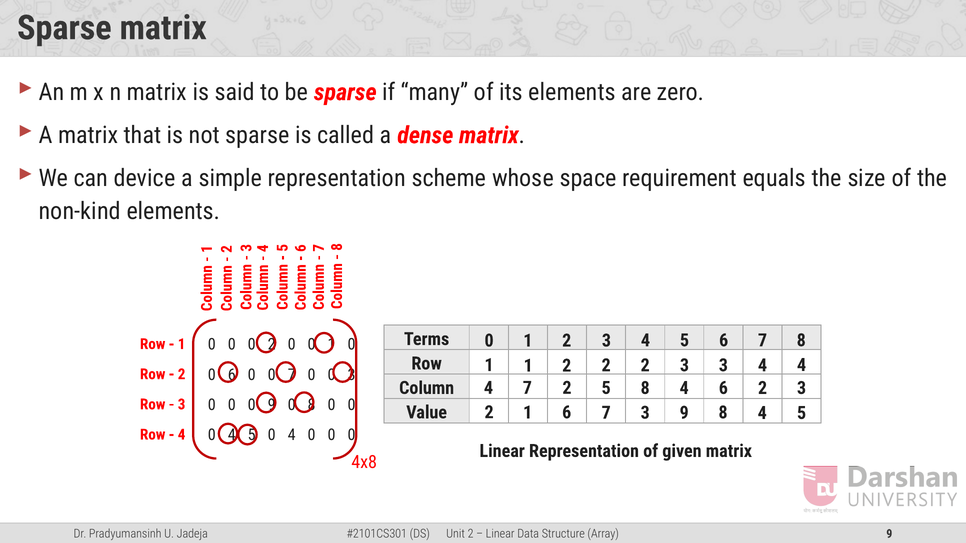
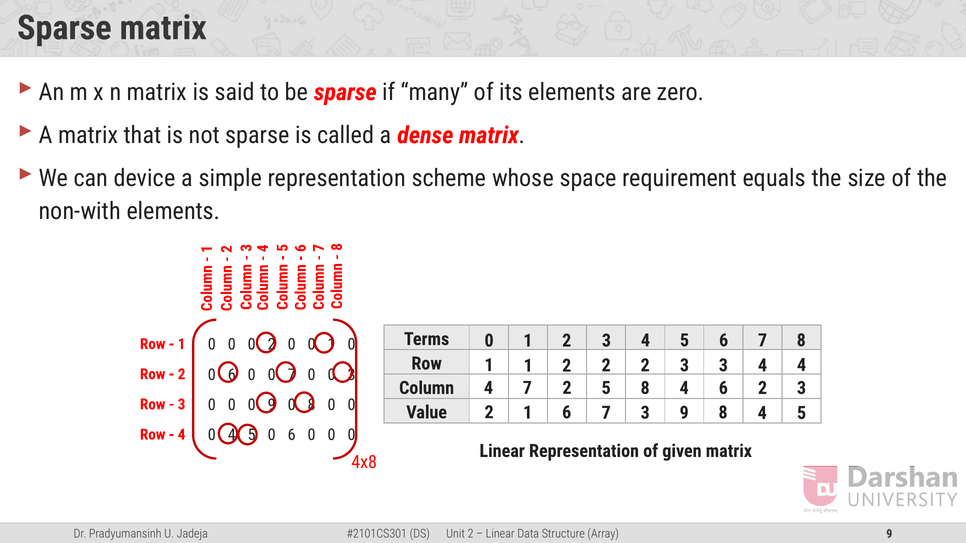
non-kind: non-kind -> non-with (80, 211)
5 0 4: 4 -> 6 (292, 435)
